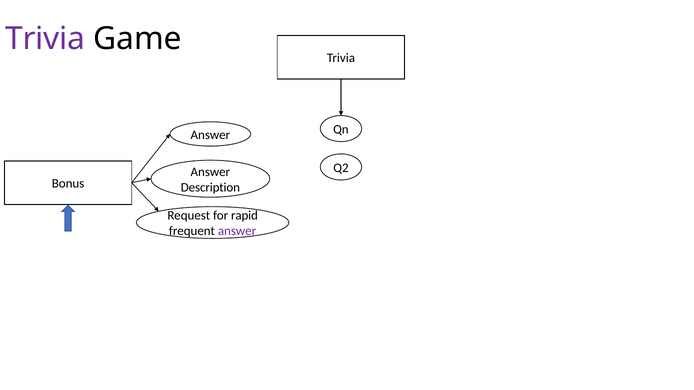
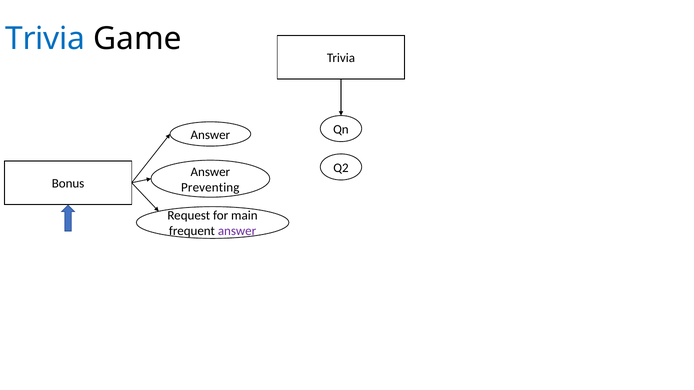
Trivia colour: purple -> blue (45, 39)
Description: Description -> Preventing (210, 188)
rapid: rapid -> main (244, 216)
